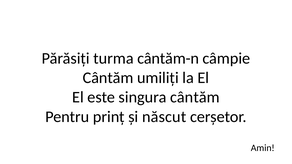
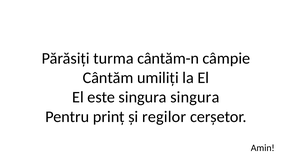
singura cântăm: cântăm -> singura (195, 97)
născut: născut -> regilor (164, 117)
